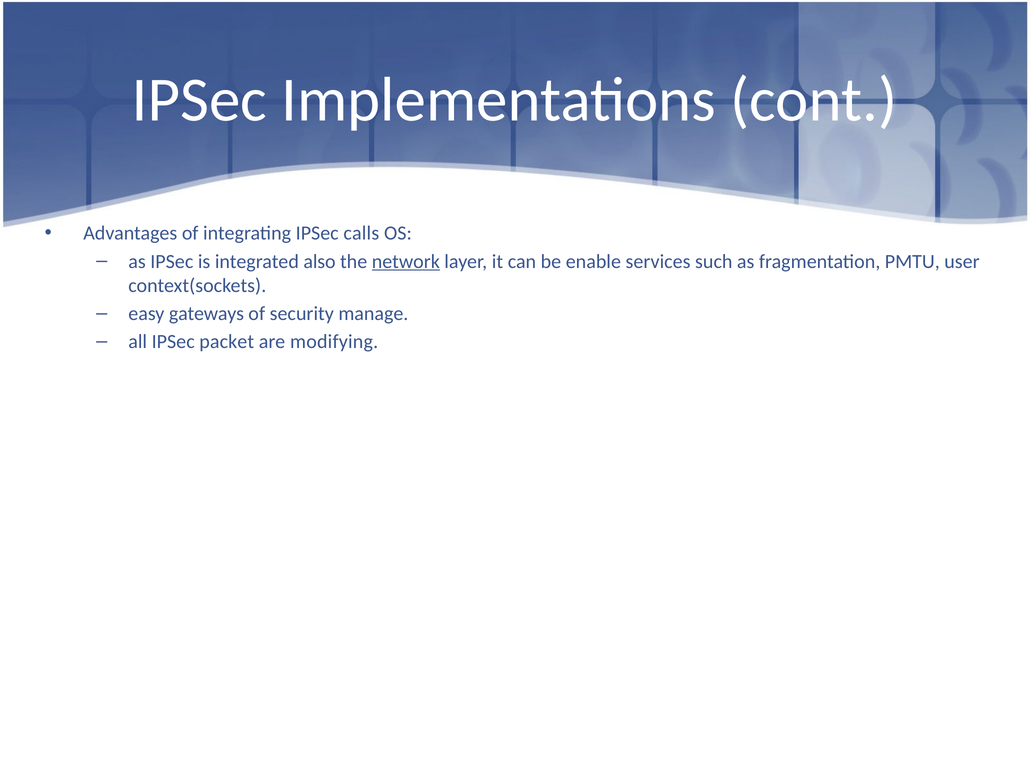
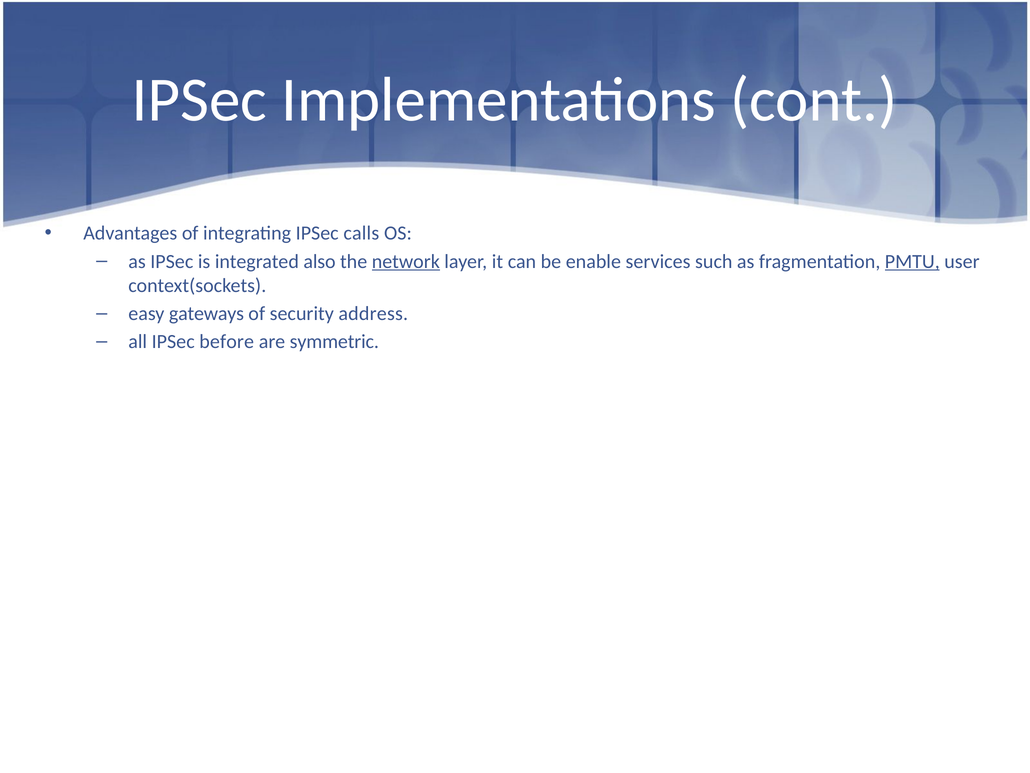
PMTU underline: none -> present (912, 261)
manage: manage -> address (373, 313)
packet: packet -> before (227, 341)
modifying: modifying -> symmetric (334, 341)
